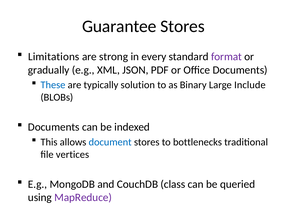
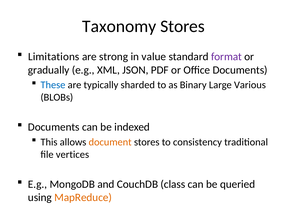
Guarantee: Guarantee -> Taxonomy (119, 26)
every: every -> value (154, 57)
solution: solution -> sharded (138, 85)
Include: Include -> Various (250, 85)
document colour: blue -> orange (110, 142)
bottlenecks: bottlenecks -> consistency (197, 142)
MapReduce colour: purple -> orange (83, 198)
